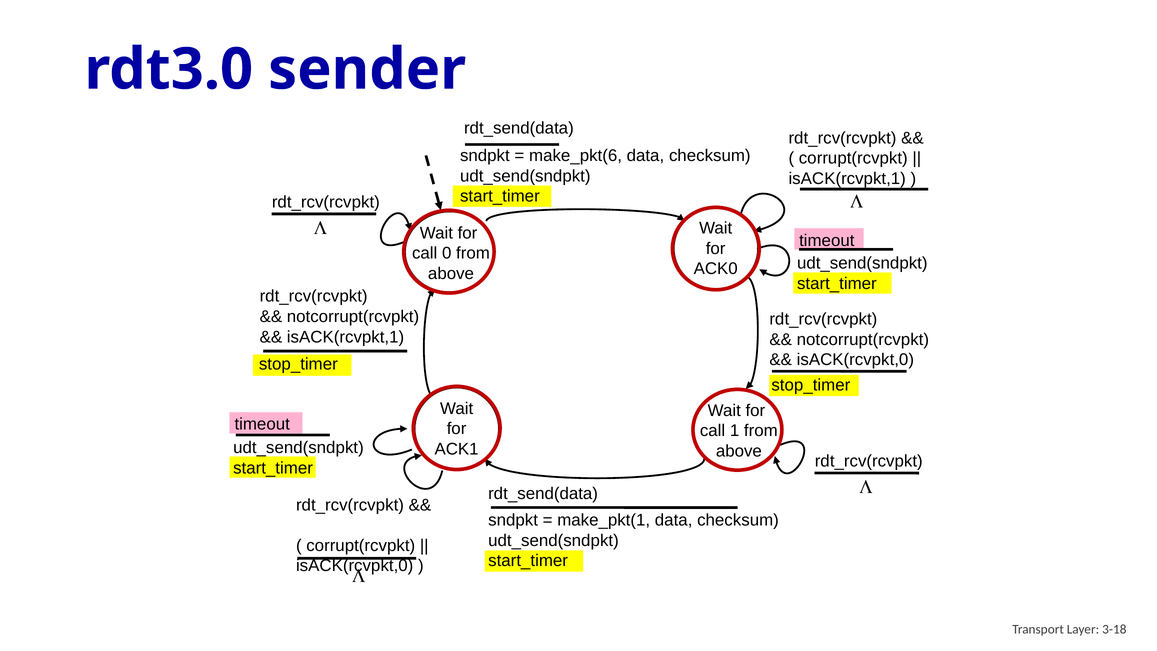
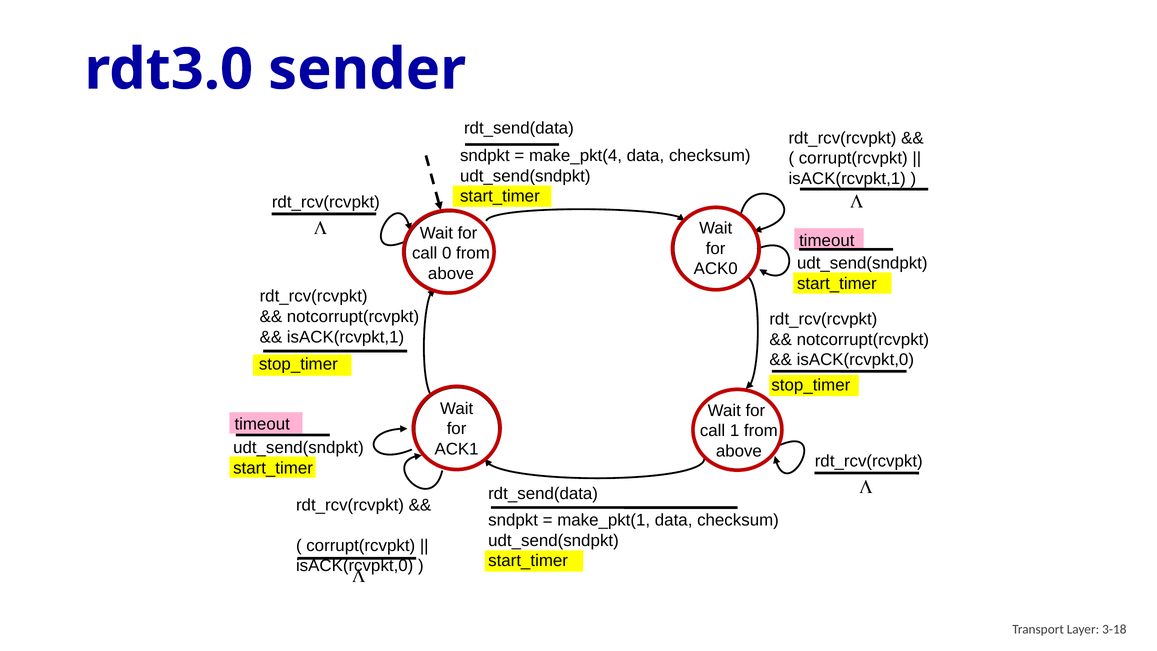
make_pkt(6: make_pkt(6 -> make_pkt(4 (576, 156)
